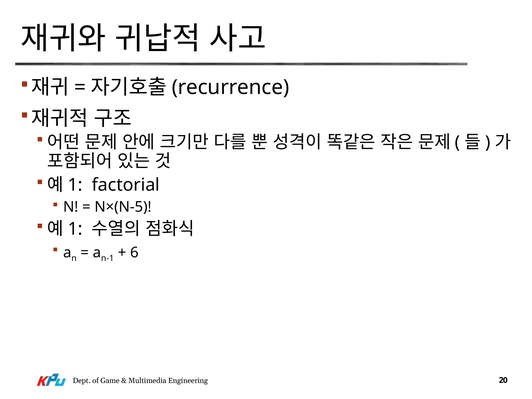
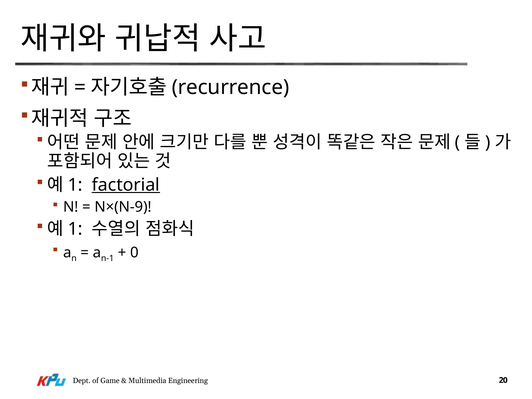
factorial underline: none -> present (126, 185)
N×(N-5: N×(N-5 -> N×(N-9 (123, 207)
6: 6 -> 0 (134, 253)
